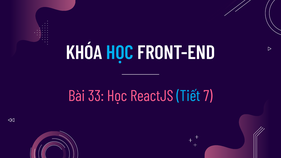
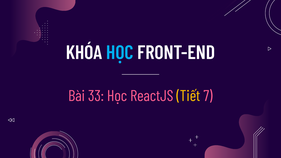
Tiết colour: light blue -> yellow (188, 96)
